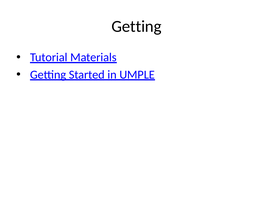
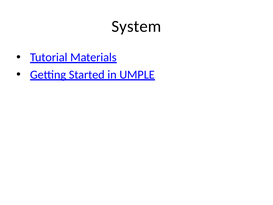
Getting: Getting -> System (136, 26)
